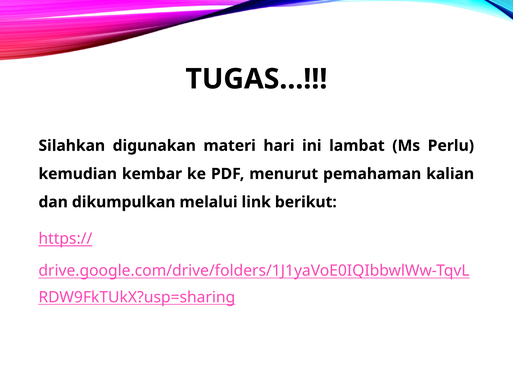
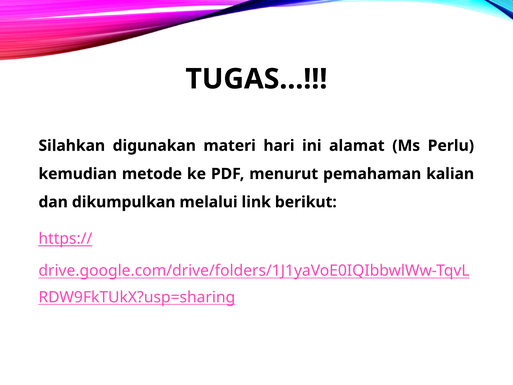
lambat: lambat -> alamat (357, 146)
kembar: kembar -> metode (152, 174)
